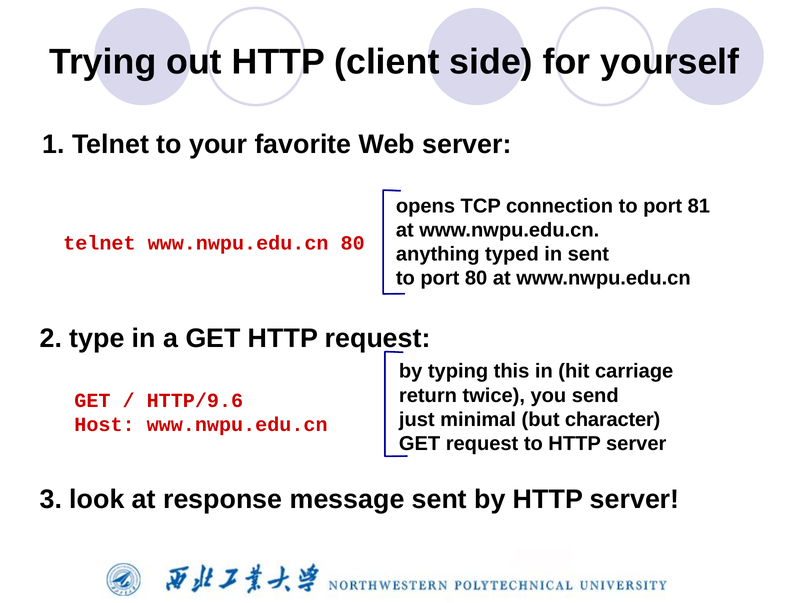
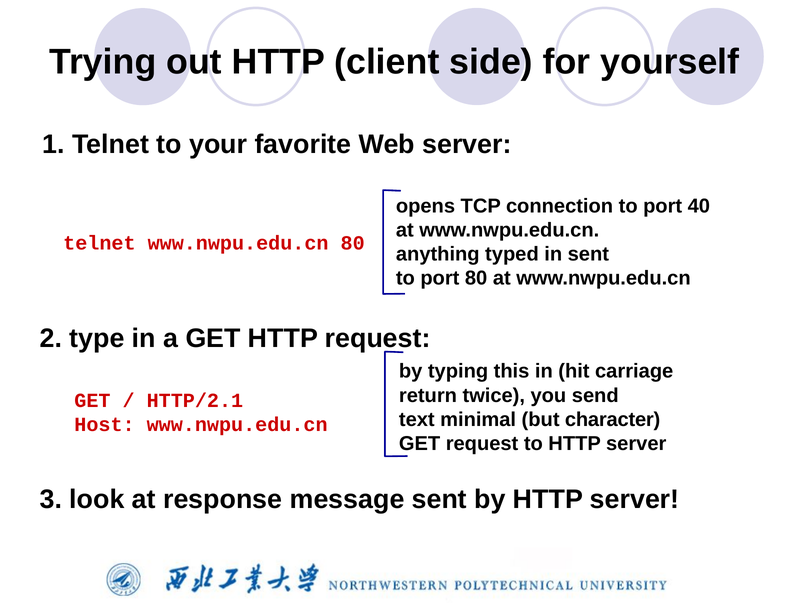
81: 81 -> 40 (699, 206)
HTTP/9.6: HTTP/9.6 -> HTTP/2.1 (195, 401)
just: just -> text (417, 419)
